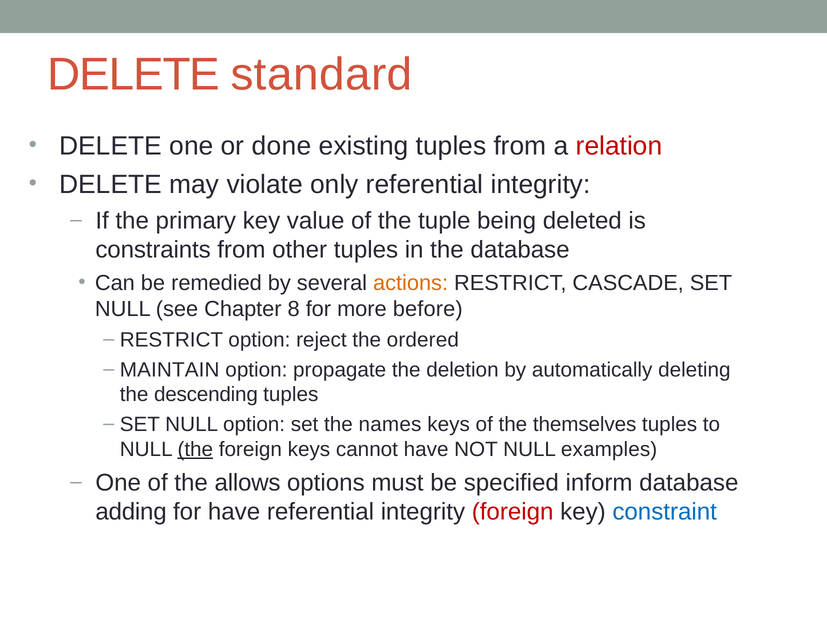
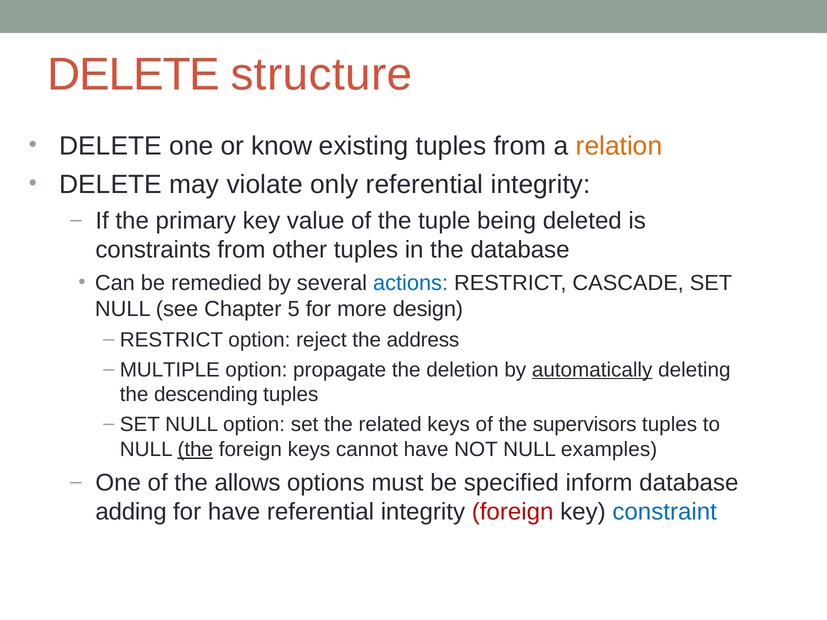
standard: standard -> structure (321, 75)
done: done -> know (282, 146)
relation colour: red -> orange (619, 146)
actions colour: orange -> blue (411, 283)
8: 8 -> 5 (294, 309)
before: before -> design (428, 309)
ordered: ordered -> address (423, 340)
MAINTAIN: MAINTAIN -> MULTIPLE (170, 370)
automatically underline: none -> present (592, 370)
names: names -> related (390, 425)
themselves: themselves -> supervisors (585, 425)
